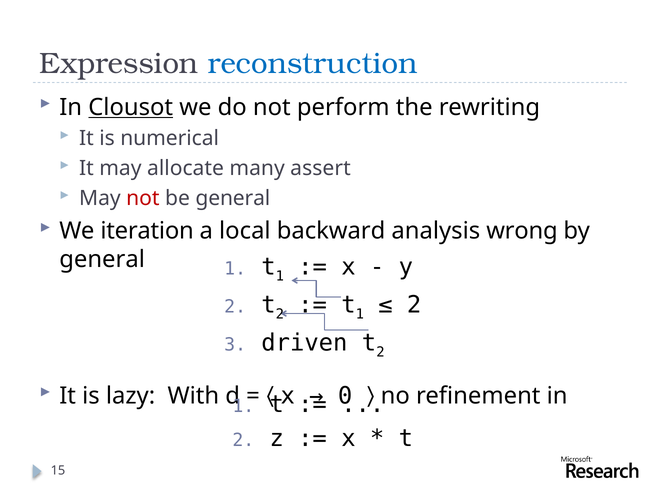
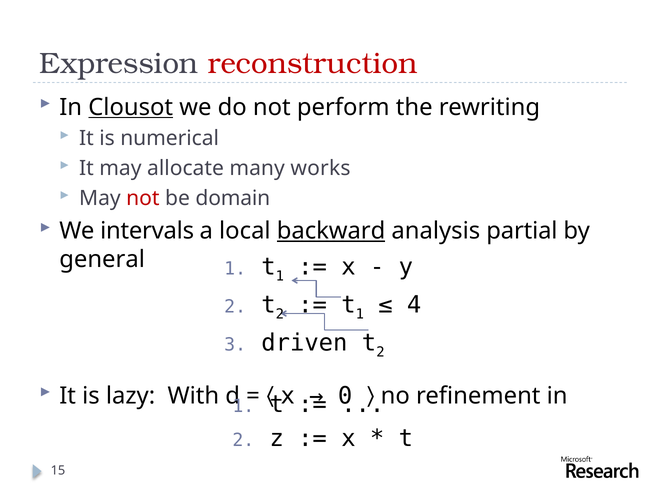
reconstruction colour: blue -> red (313, 64)
assert: assert -> works (320, 168)
be general: general -> domain (233, 198)
iteration: iteration -> intervals (147, 231)
backward underline: none -> present (331, 231)
wrong: wrong -> partial (522, 231)
2: 2 -> 4 (414, 305)
